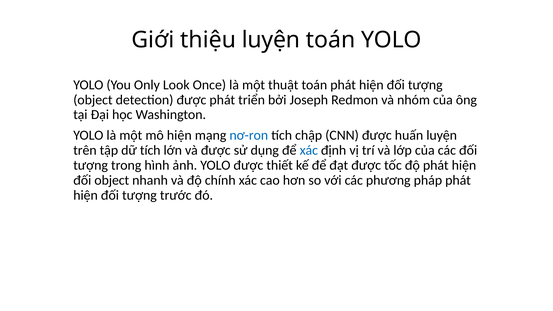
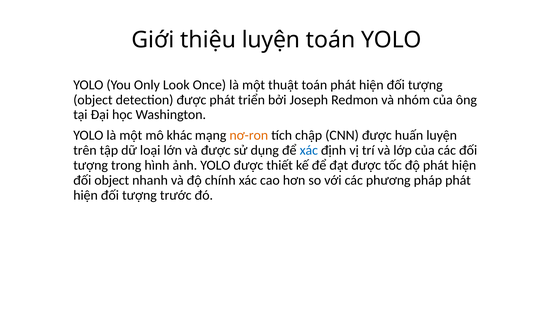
mô hiện: hiện -> khác (179, 135)
nơ-ron colour: blue -> orange (249, 135)
dữ tích: tích -> loại (150, 150)
